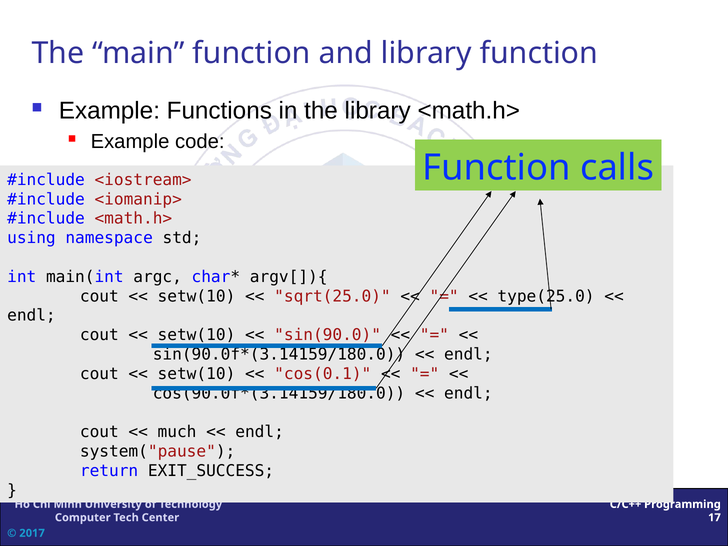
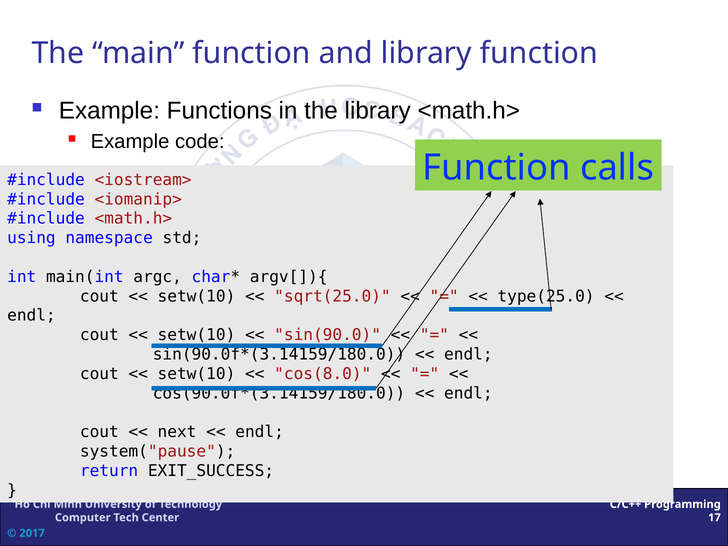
cos(0.1: cos(0.1 -> cos(8.0 (323, 374)
much: much -> next (177, 432)
